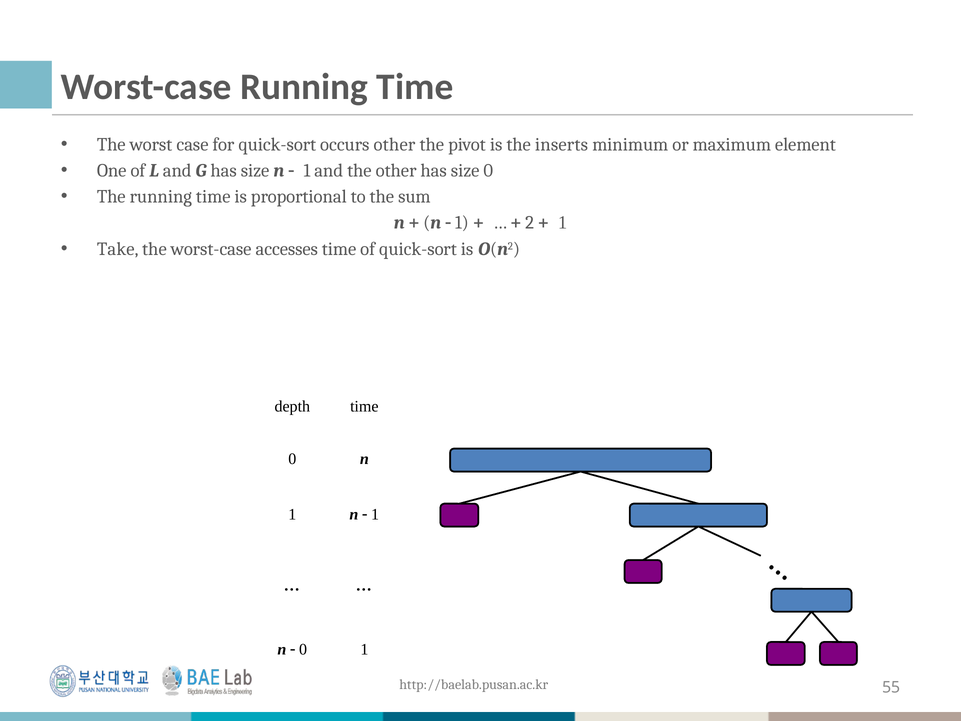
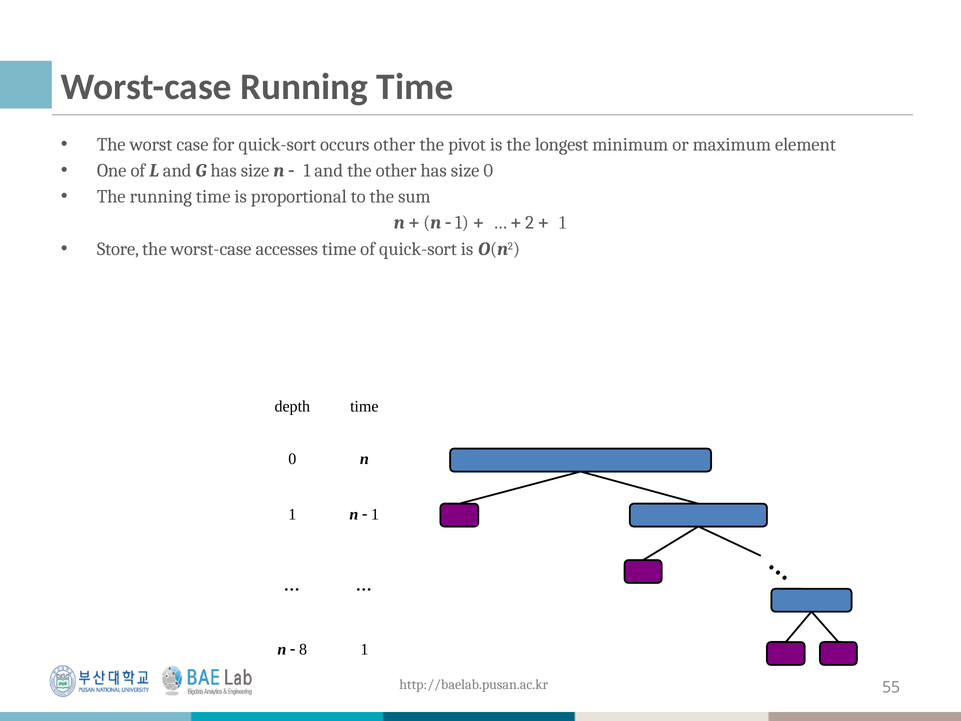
inserts: inserts -> longest (562, 144)
Take: Take -> Store (118, 249)
0: 0 -> 8 (303, 649)
